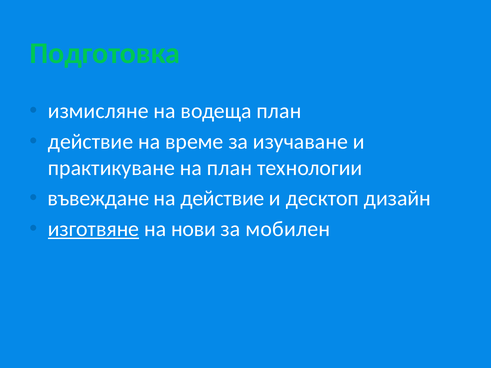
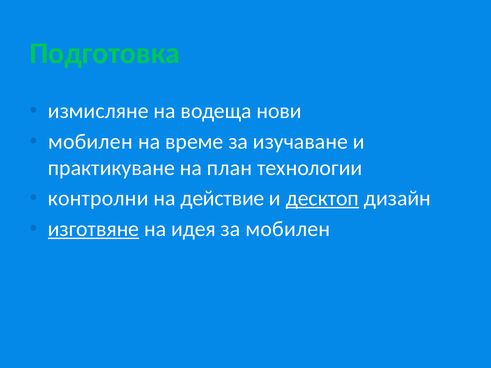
водеща план: план -> нови (279, 111)
действие: действие -> мобилен (90, 142)
въвеждане: въвеждане -> контролни (98, 199)
десктоп underline: none -> present (322, 199)
нови: нови -> идея (194, 229)
